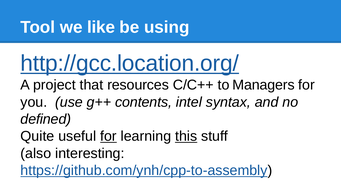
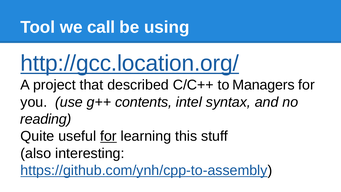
like: like -> call (101, 27)
resources: resources -> described (138, 85)
defined: defined -> reading (46, 119)
this underline: present -> none (186, 136)
